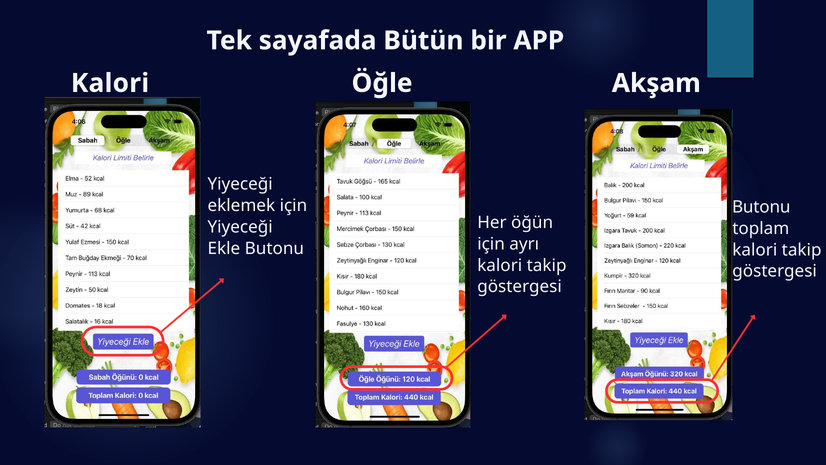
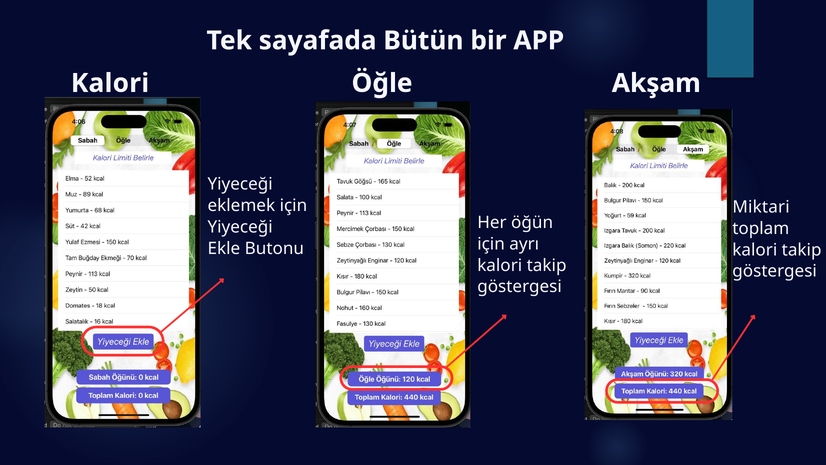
Butonu: Butonu -> Miktari (761, 207)
